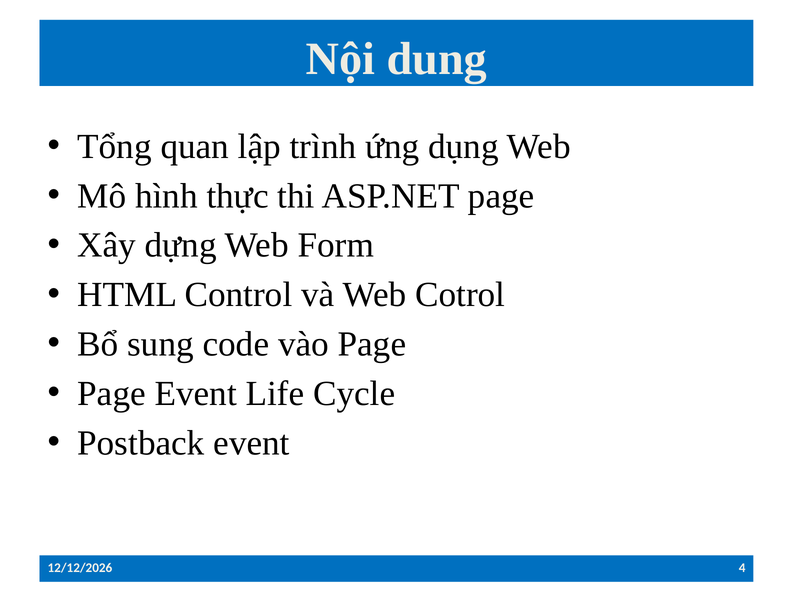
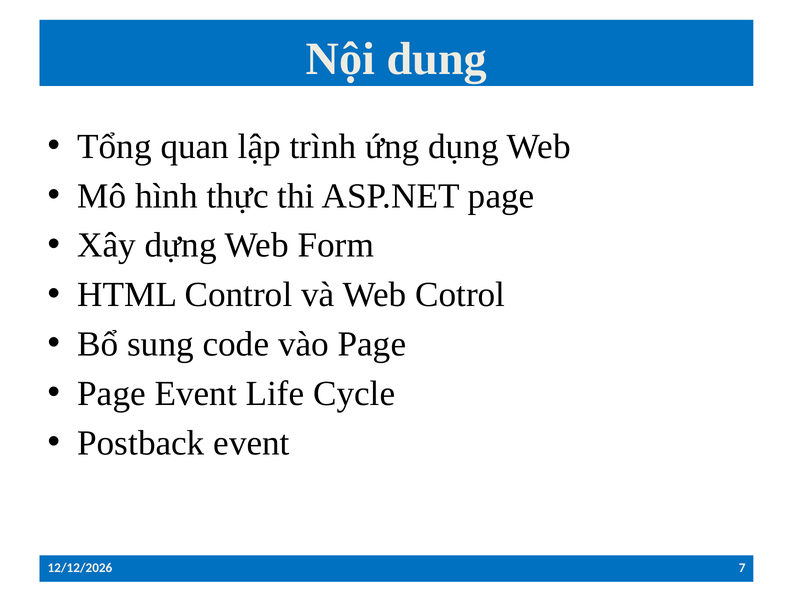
4: 4 -> 7 (742, 568)
